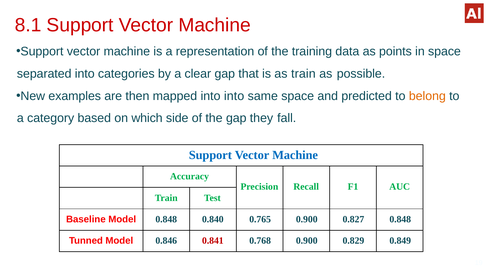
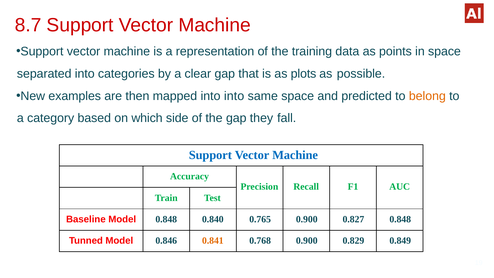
8.1: 8.1 -> 8.7 (28, 25)
as train: train -> plots (304, 74)
0.841 colour: red -> orange (213, 241)
